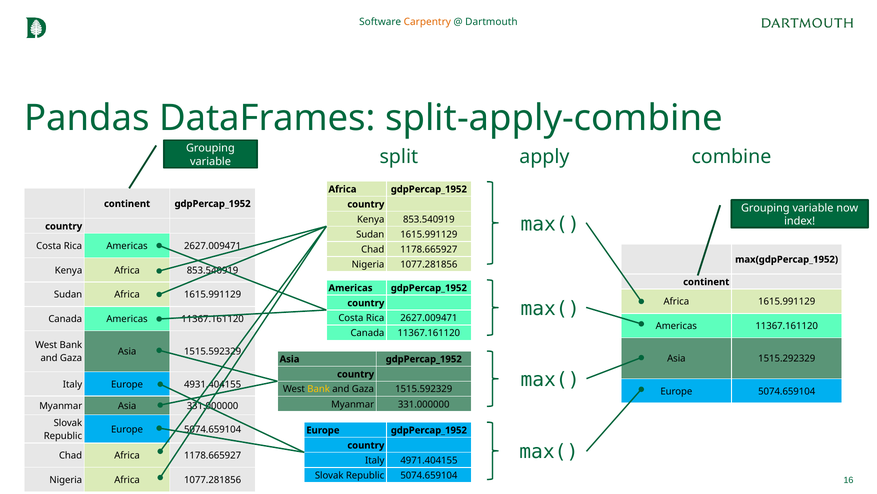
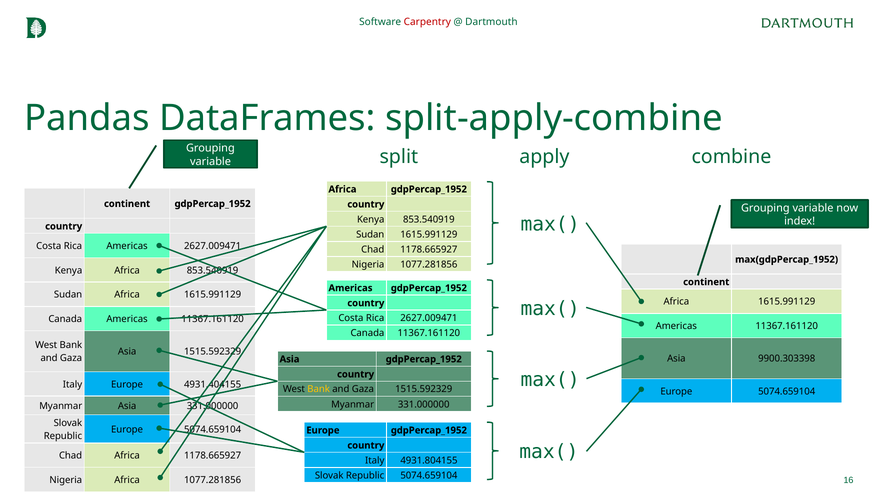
Carpentry colour: orange -> red (427, 22)
1515.292329: 1515.292329 -> 9900.303398 (787, 358)
4971.404155: 4971.404155 -> 4931.804155 (429, 460)
